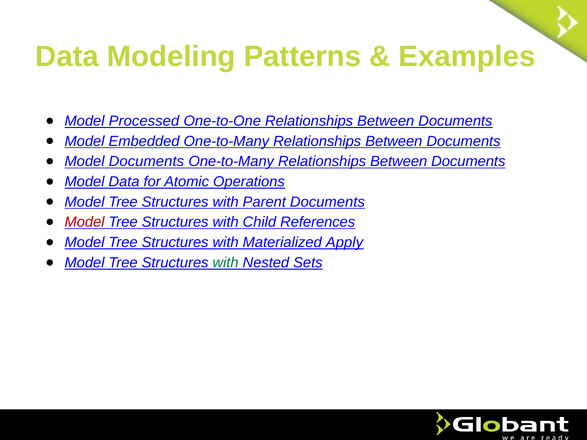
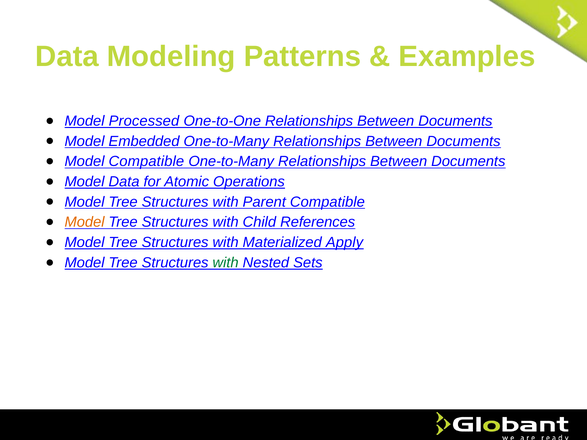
Model Documents: Documents -> Compatible (146, 162)
Parent Documents: Documents -> Compatible (327, 202)
Model colour: red -> orange (85, 222)
